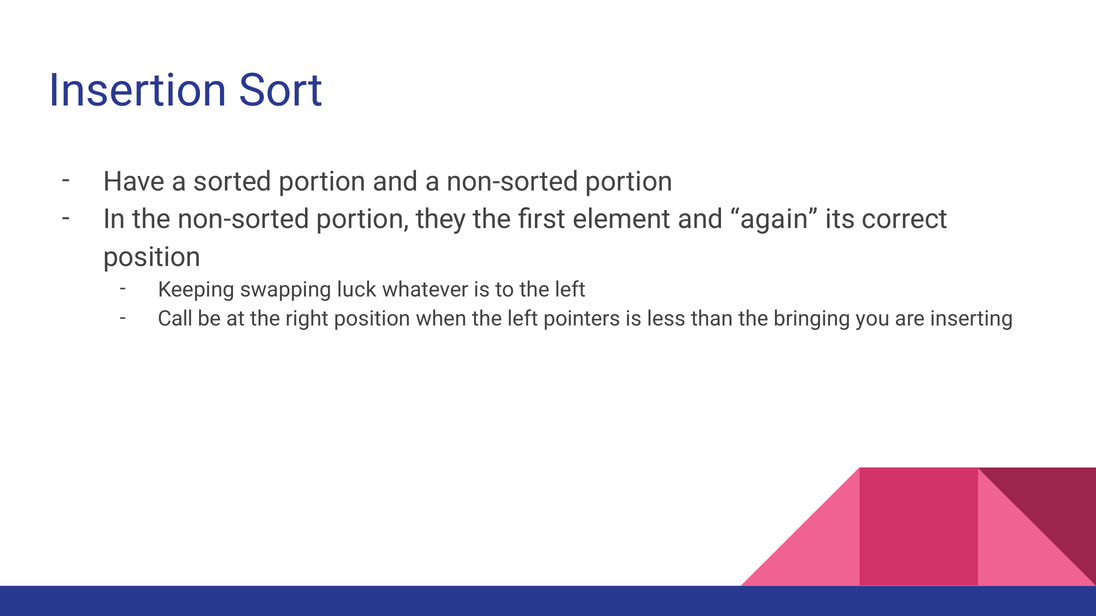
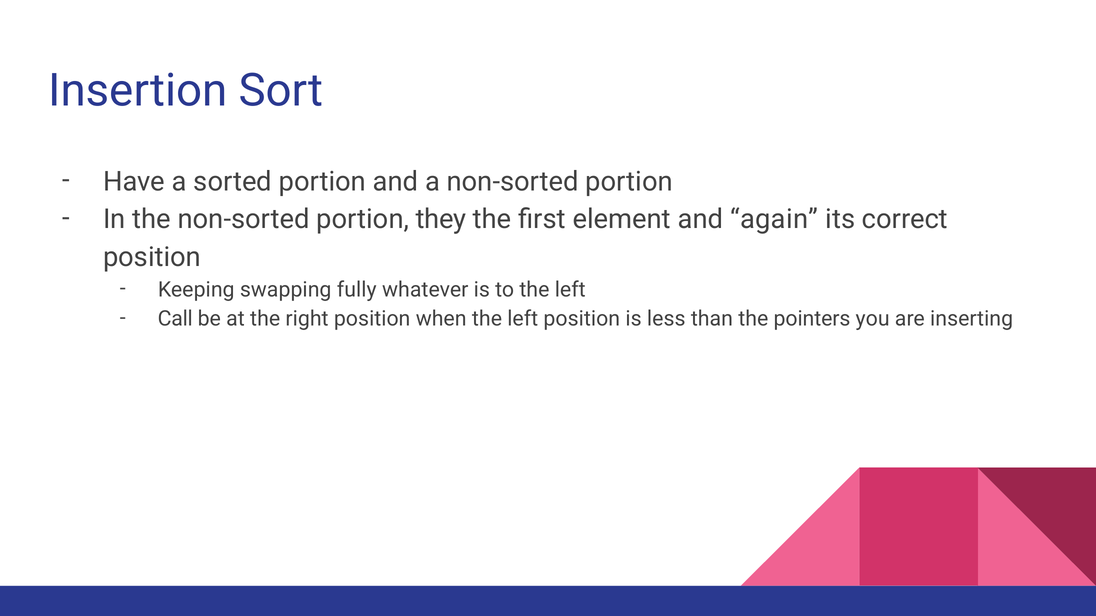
luck: luck -> fully (357, 290)
left pointers: pointers -> position (582, 319)
bringing: bringing -> pointers (812, 319)
